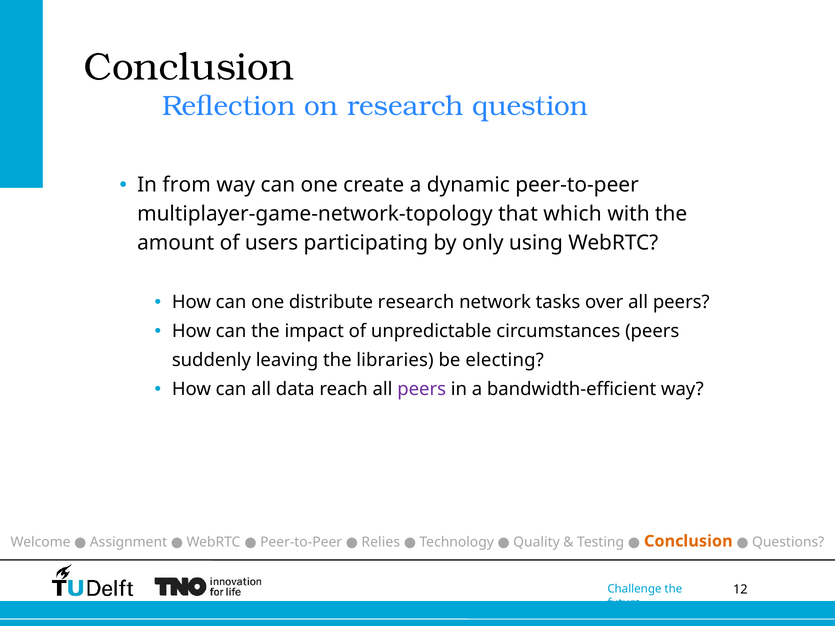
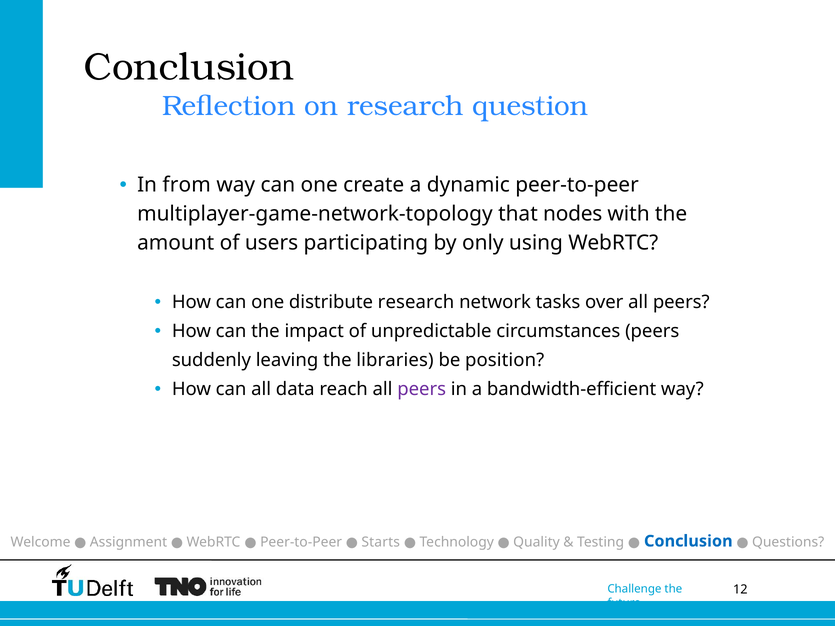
which: which -> nodes (573, 214)
electing: electing -> position (505, 360)
Relies: Relies -> Starts (381, 542)
Conclusion colour: orange -> blue (688, 541)
